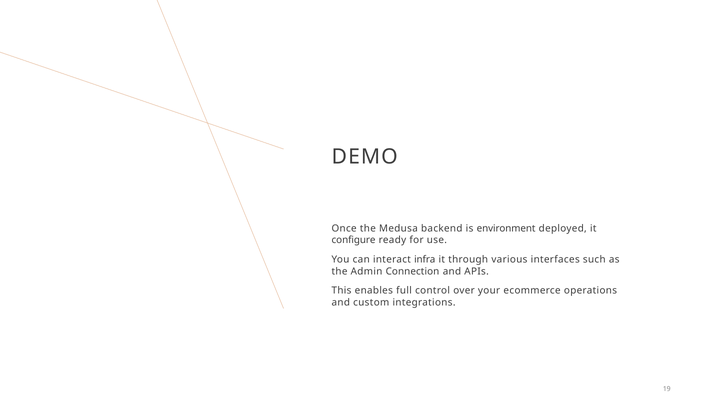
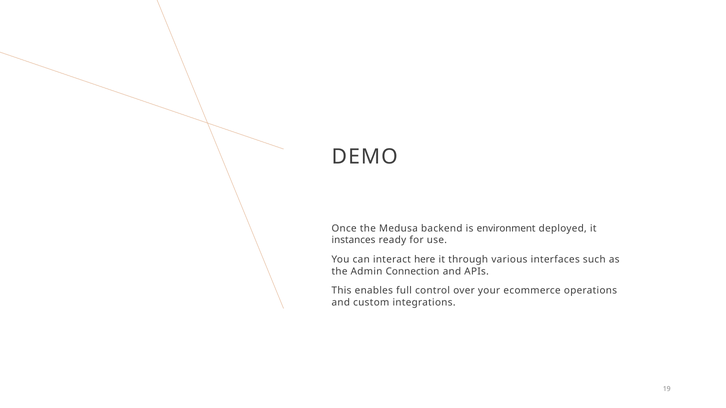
configure: configure -> instances (353, 240)
infra: infra -> here (425, 260)
